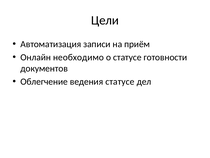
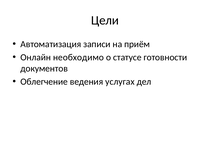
ведения статусе: статусе -> услугах (120, 81)
